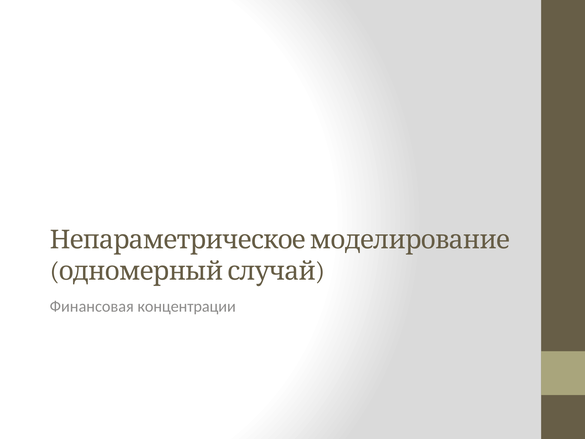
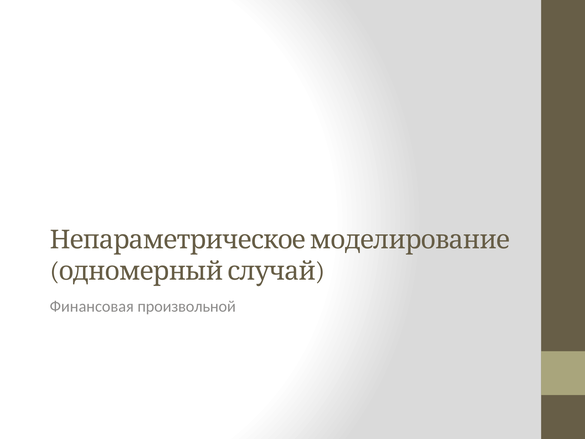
концентрации: концентрации -> произвольной (187, 306)
